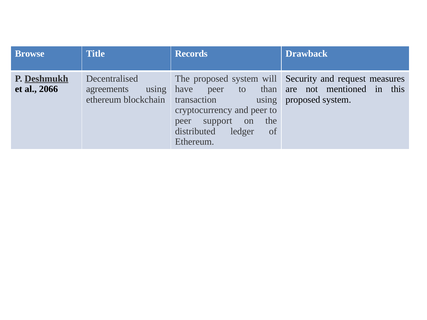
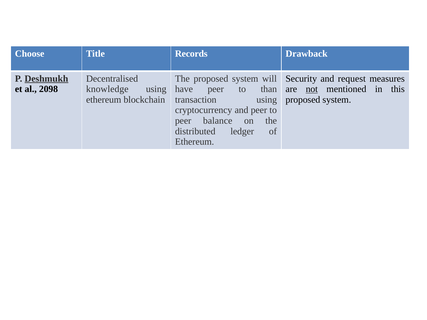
Browse: Browse -> Choose (30, 54)
2066: 2066 -> 2098 (49, 89)
agreements: agreements -> knowledge (107, 89)
not underline: none -> present (312, 89)
support: support -> balance (218, 121)
